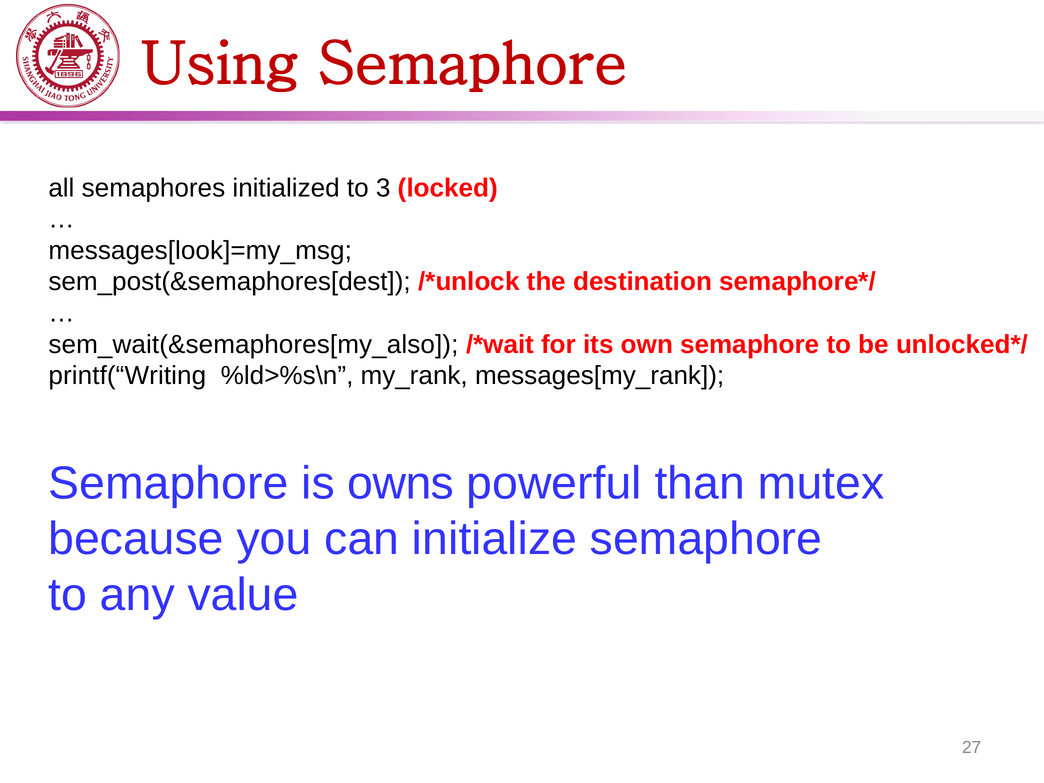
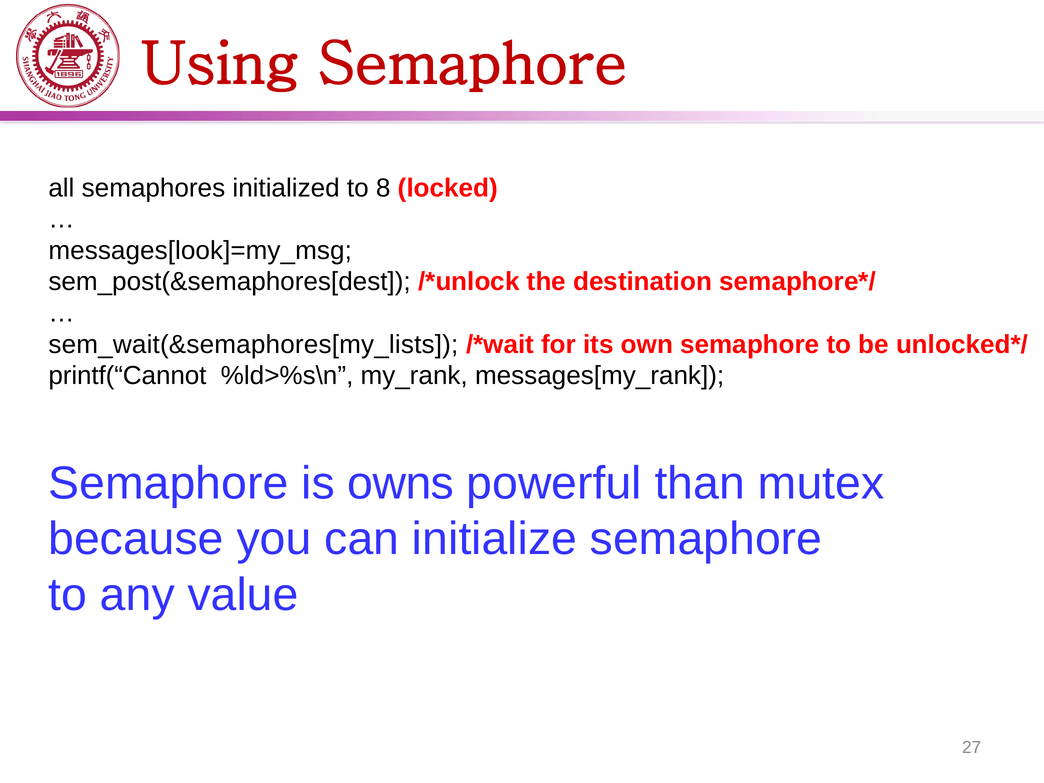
3: 3 -> 8 (383, 188)
sem_wait(&semaphores[my_also: sem_wait(&semaphores[my_also -> sem_wait(&semaphores[my_lists (253, 344)
printf(“Writing: printf(“Writing -> printf(“Cannot (127, 376)
